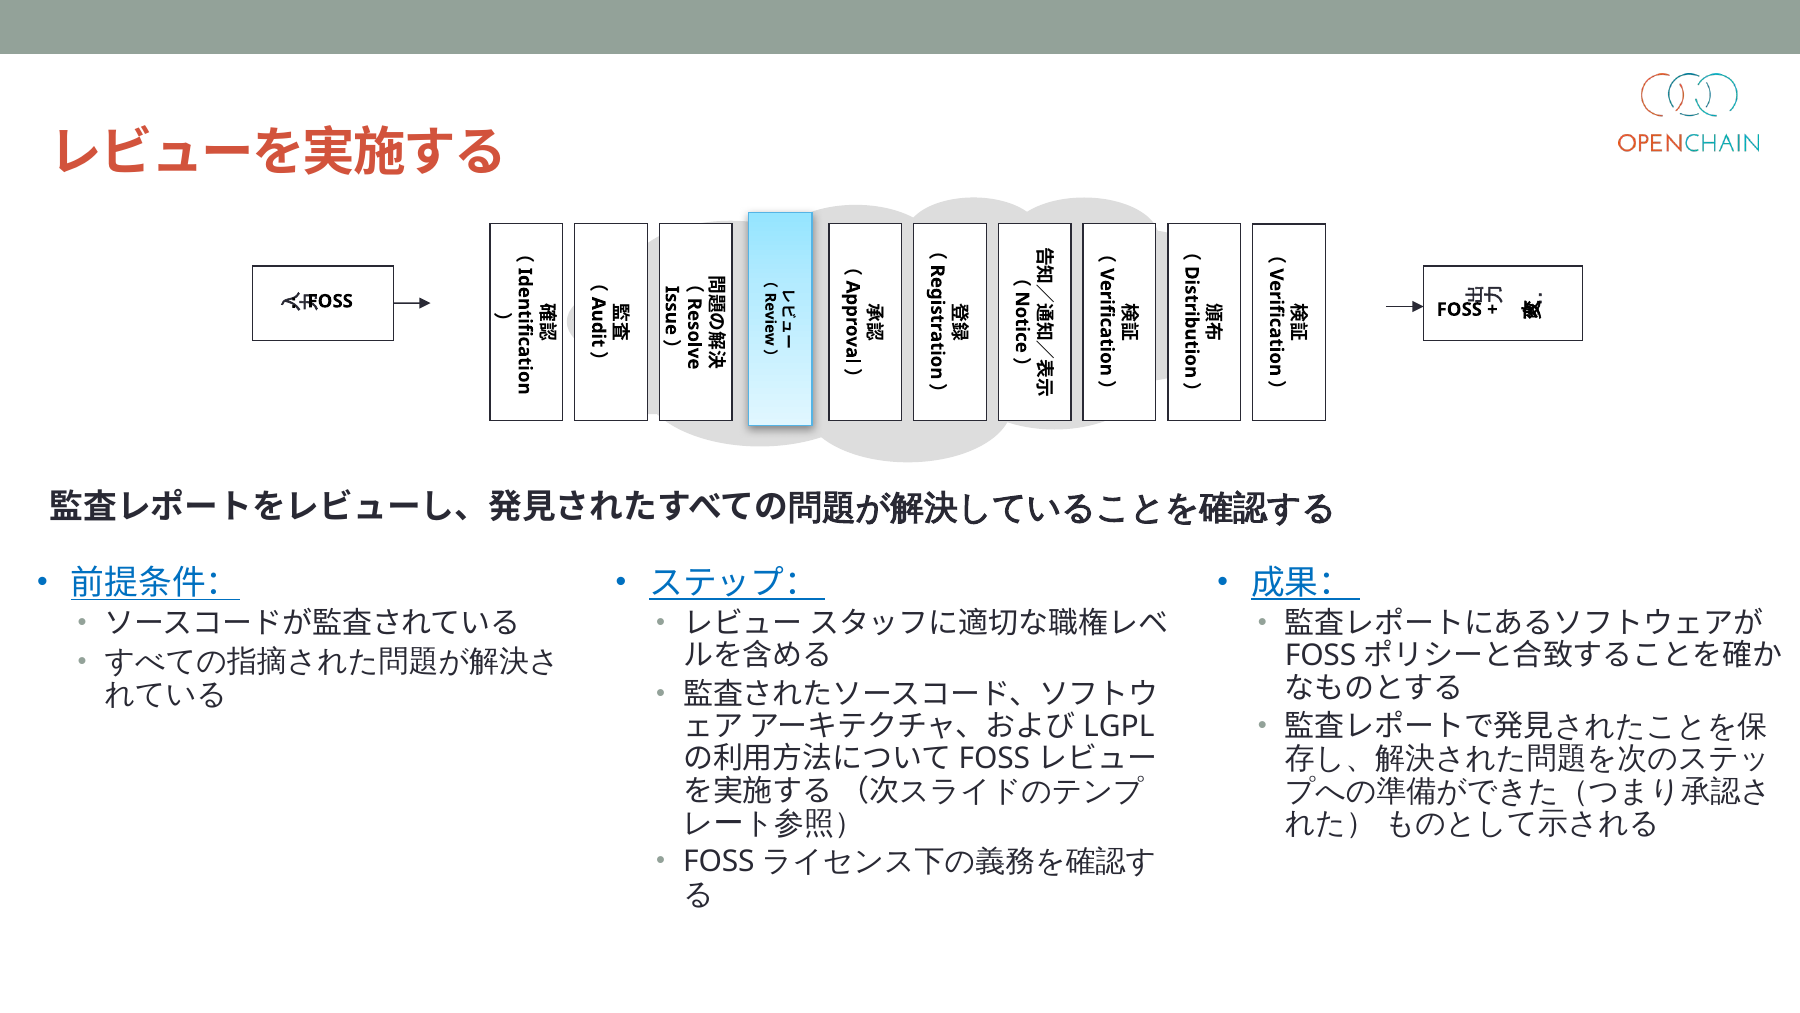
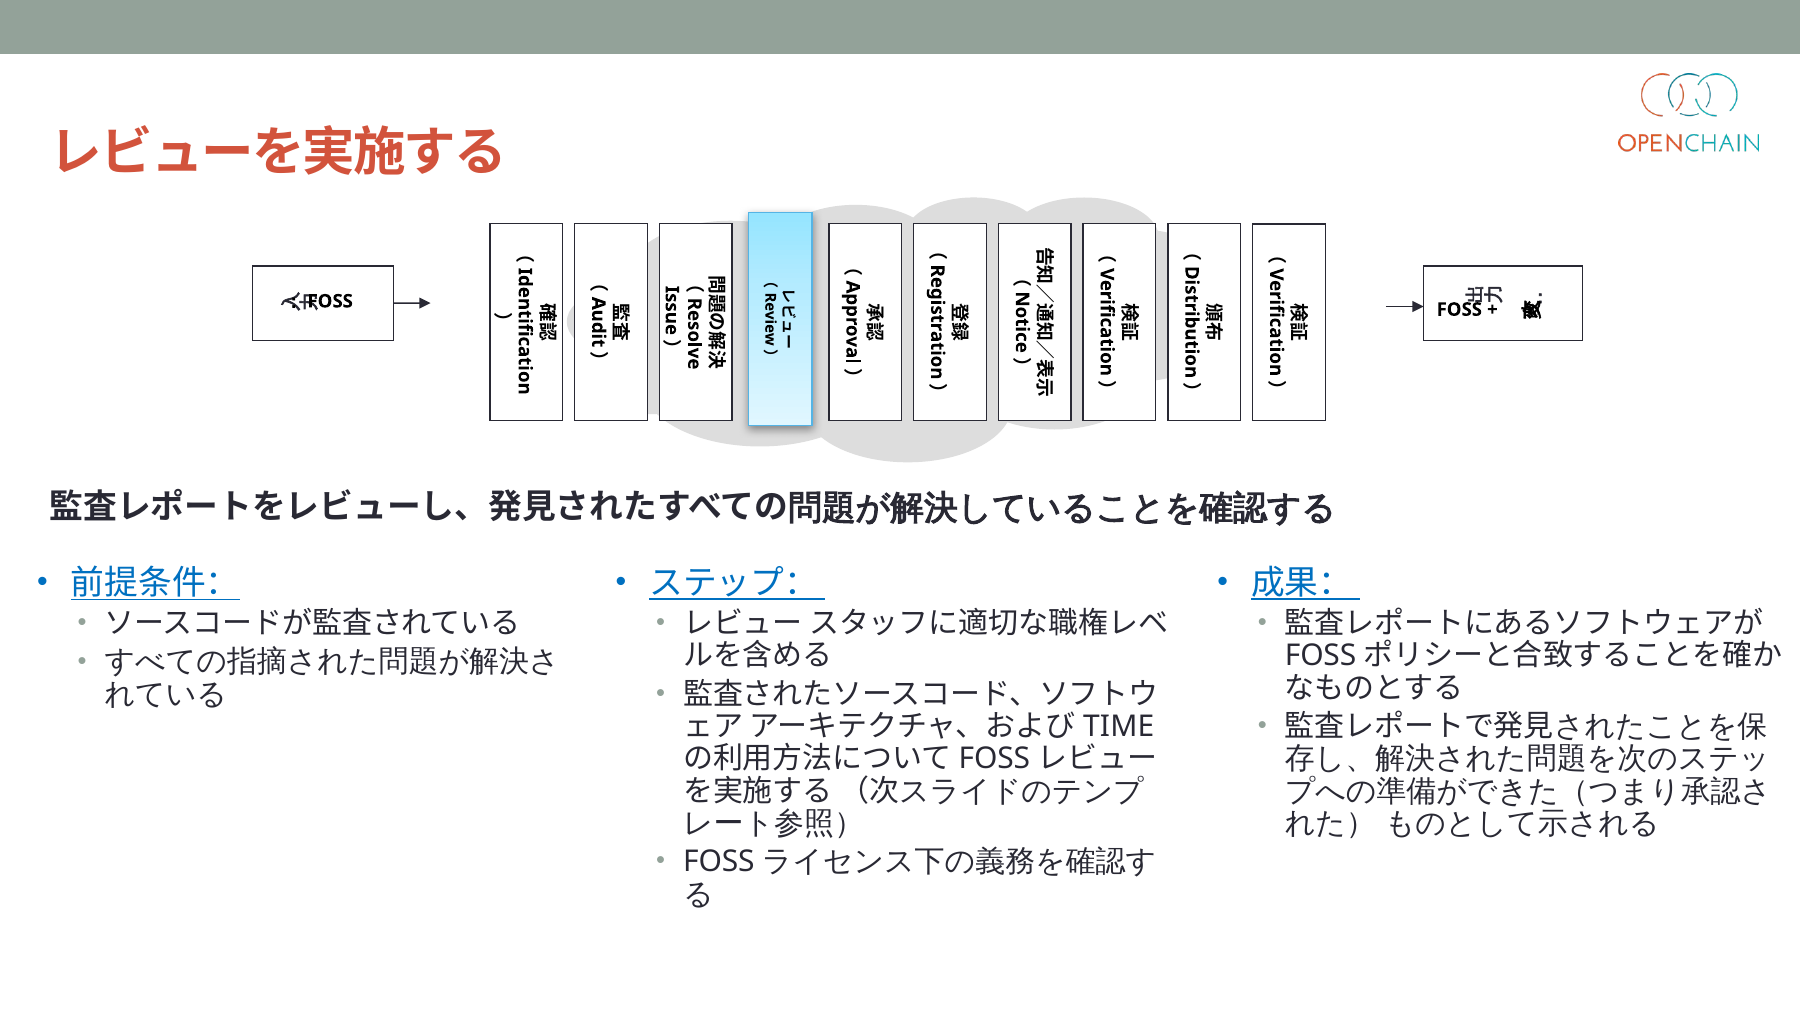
LGPL: LGPL -> TIME (1119, 726)
